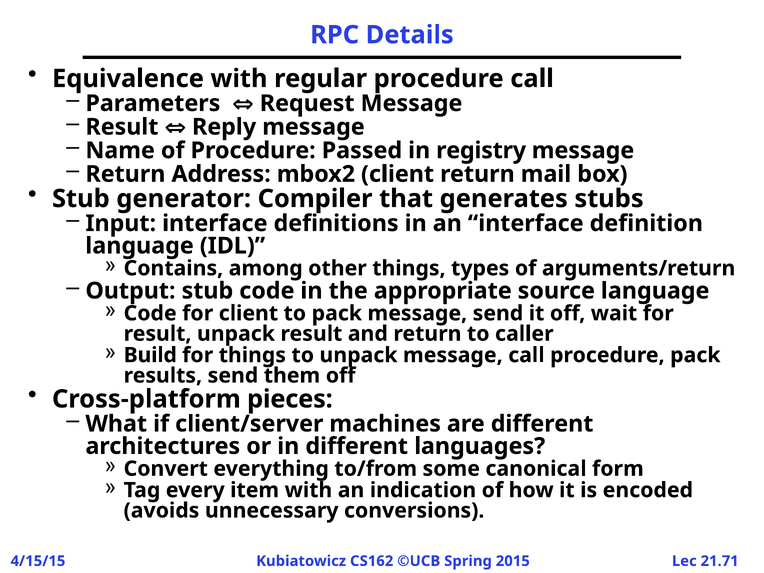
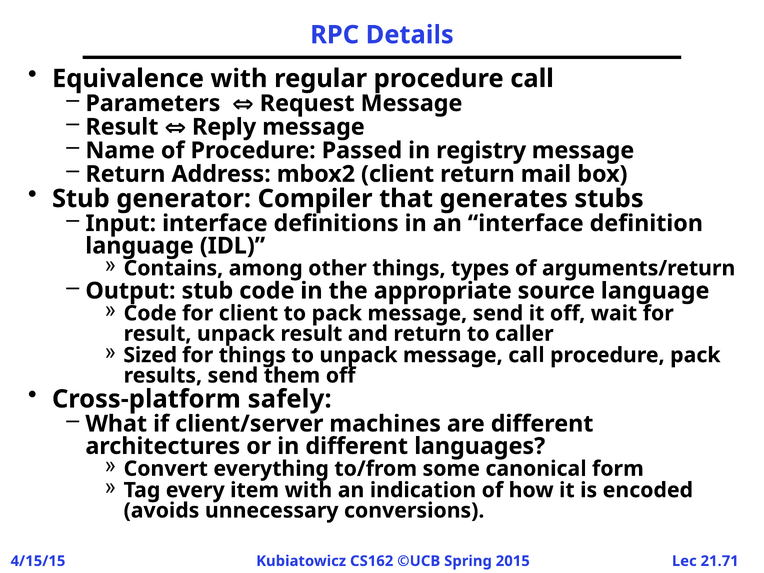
Build: Build -> Sized (150, 355)
pieces: pieces -> safely (290, 399)
